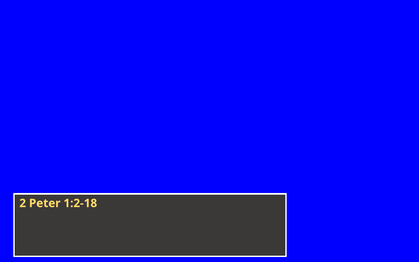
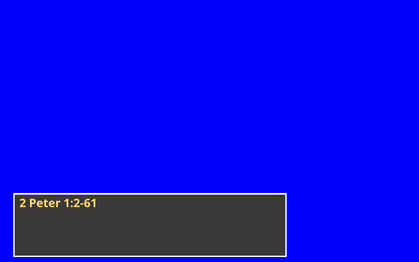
1:2-18: 1:2-18 -> 1:2-61 (80, 203)
